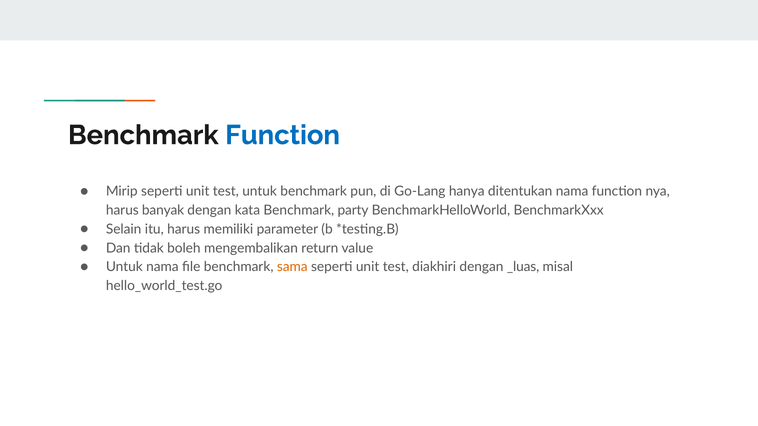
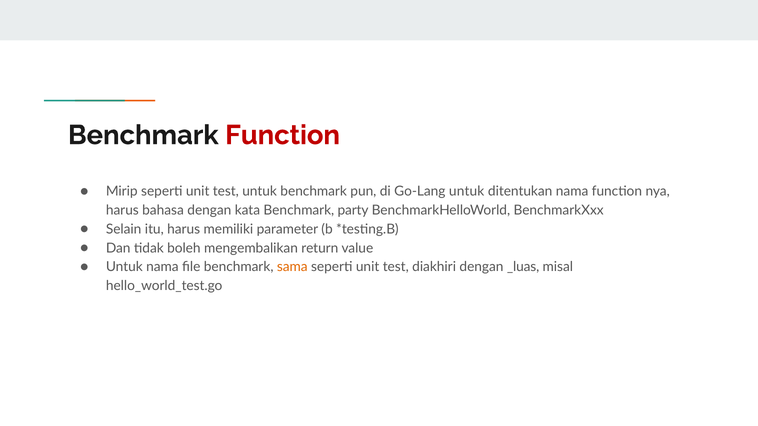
Function colour: blue -> red (283, 135)
Go-Lang hanya: hanya -> untuk (467, 192)
banyak: banyak -> bahasa (163, 210)
